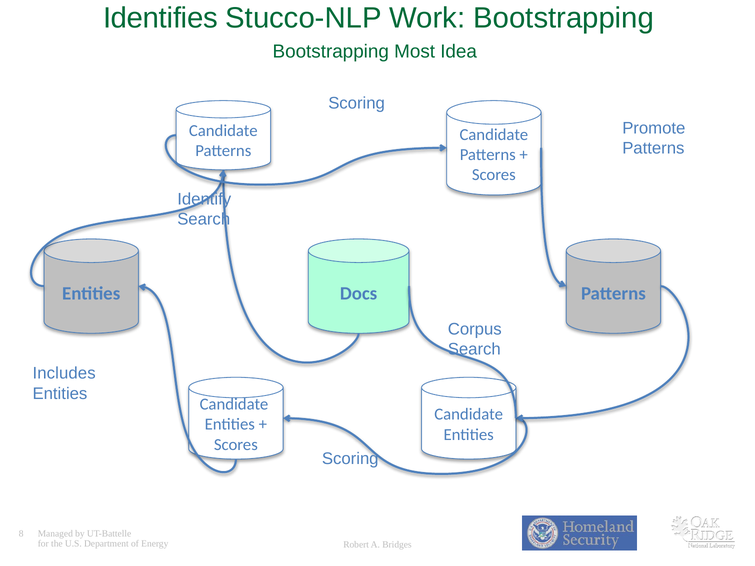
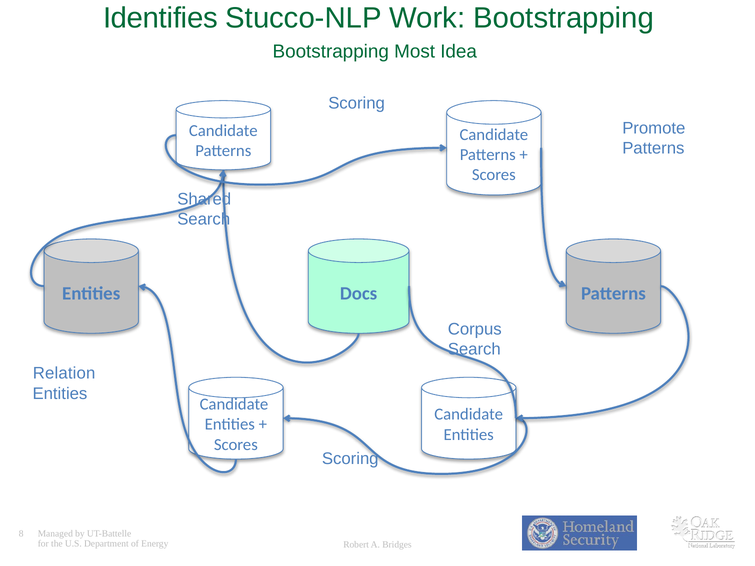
Identify: Identify -> Shared (204, 199)
Includes: Includes -> Relation (64, 374)
